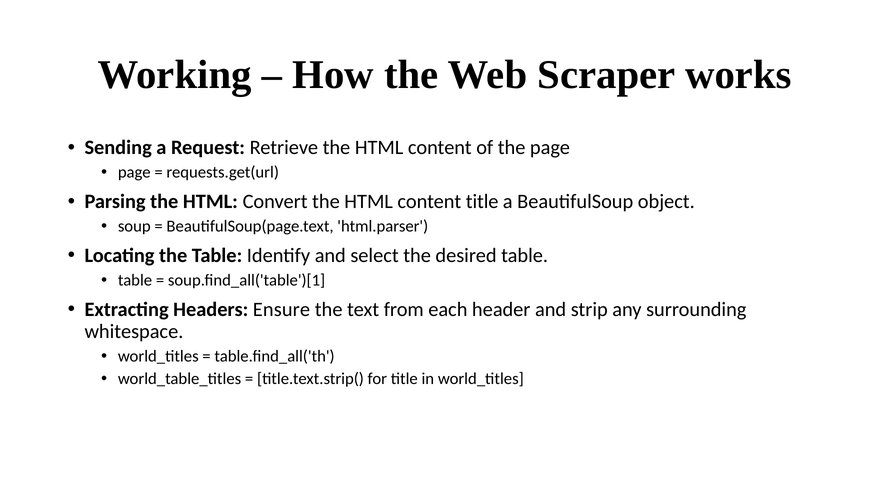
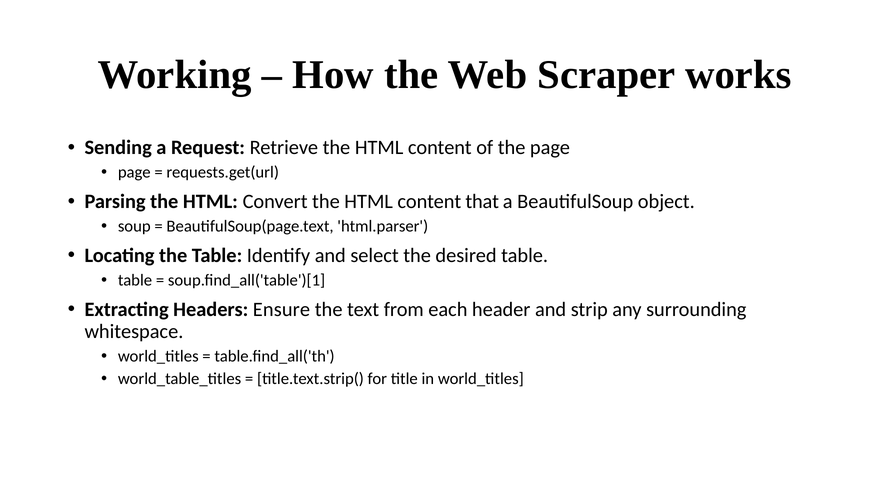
content title: title -> that (482, 201)
